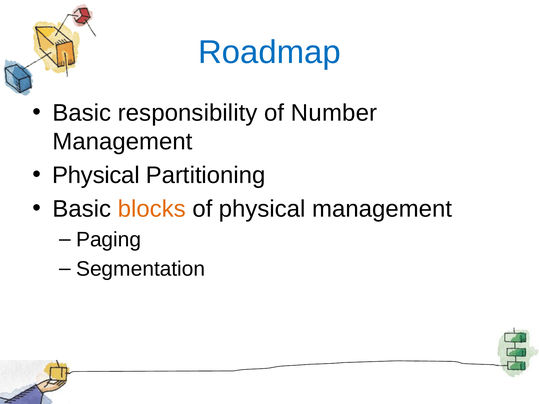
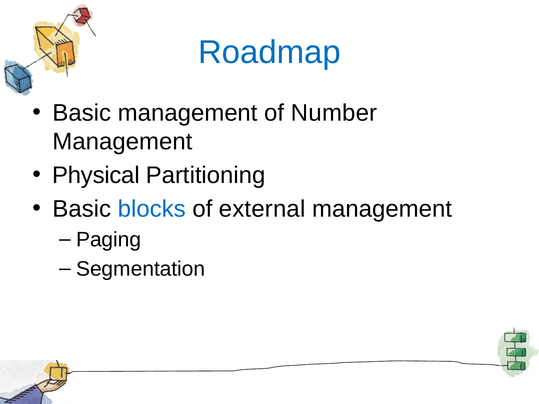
Basic responsibility: responsibility -> management (188, 113)
blocks colour: orange -> blue (152, 209)
of physical: physical -> external (262, 209)
